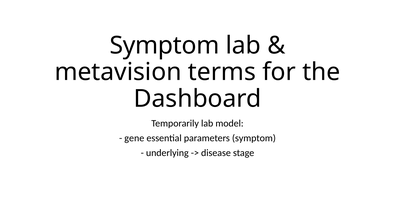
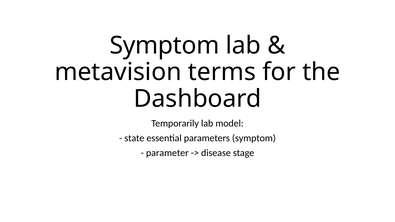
gene: gene -> state (134, 138)
underlying: underlying -> parameter (167, 153)
